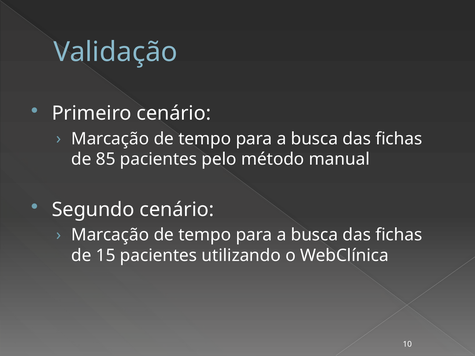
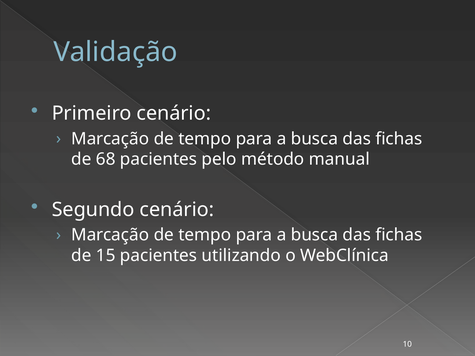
85: 85 -> 68 (106, 159)
